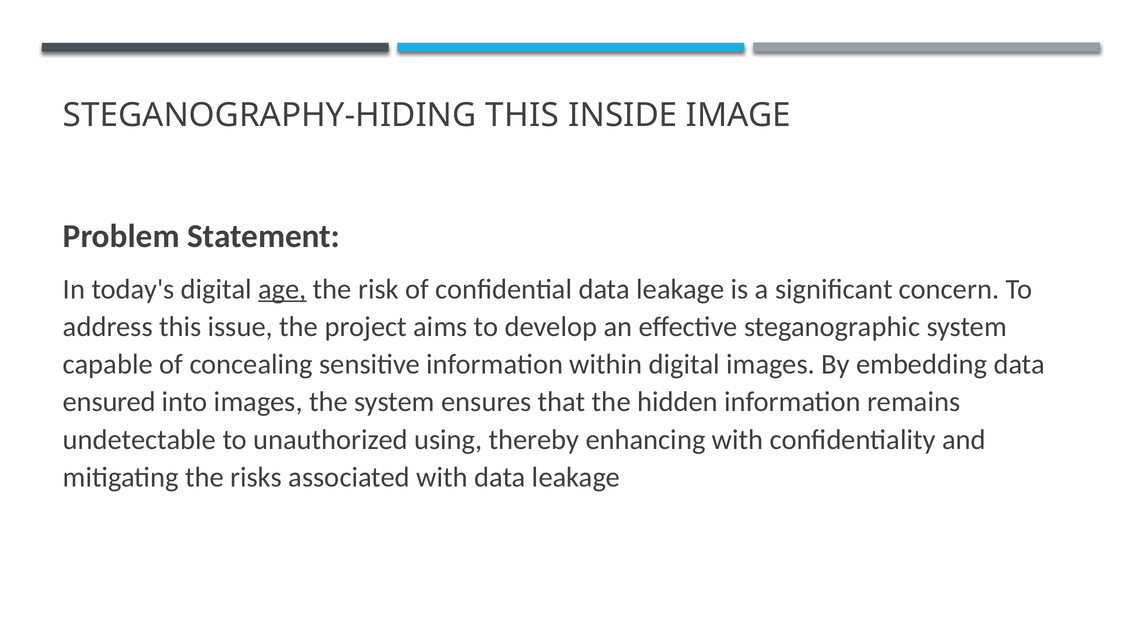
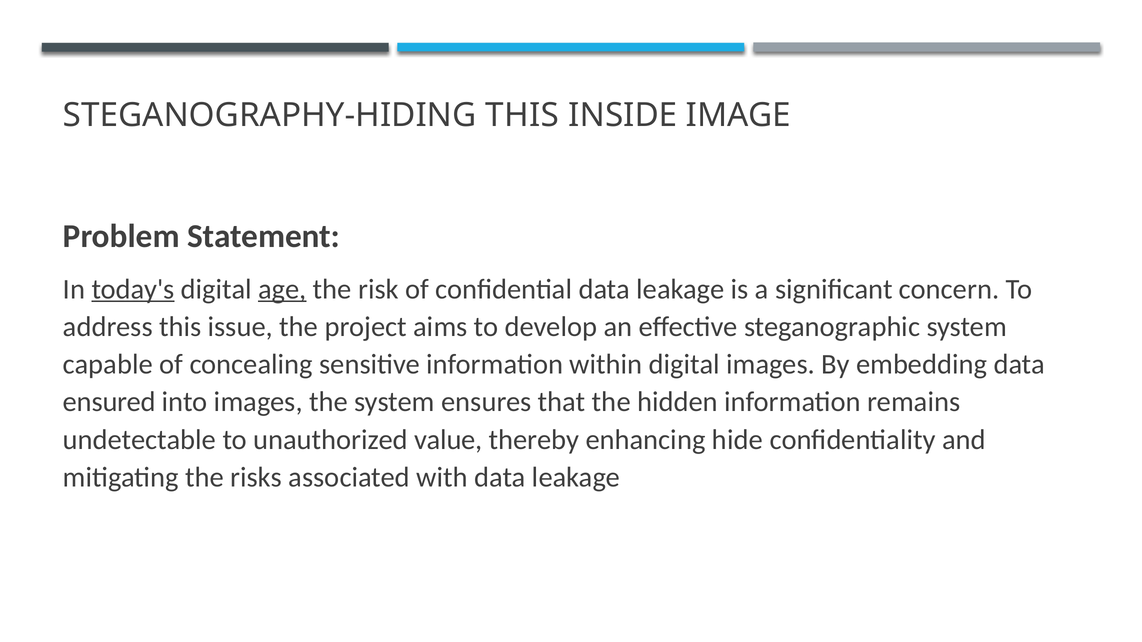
today's underline: none -> present (133, 289)
using: using -> value (448, 440)
enhancing with: with -> hide (737, 440)
